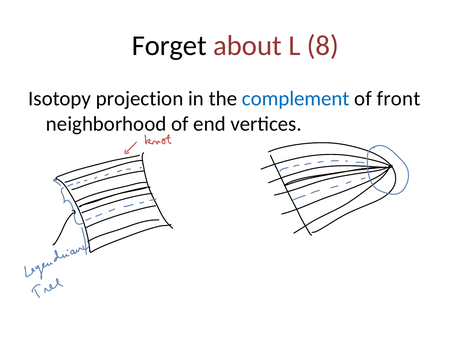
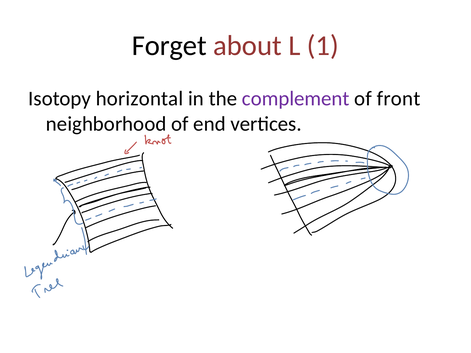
8: 8 -> 1 (323, 46)
projection: projection -> horizontal (139, 99)
complement colour: blue -> purple (296, 99)
